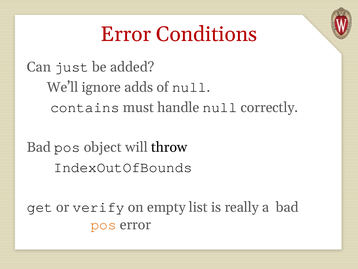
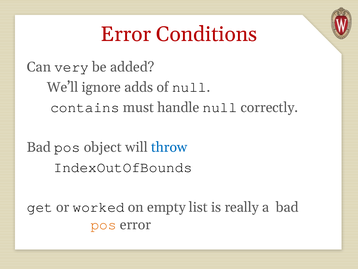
just: just -> very (72, 67)
throw colour: black -> blue (169, 147)
verify: verify -> worked (99, 207)
